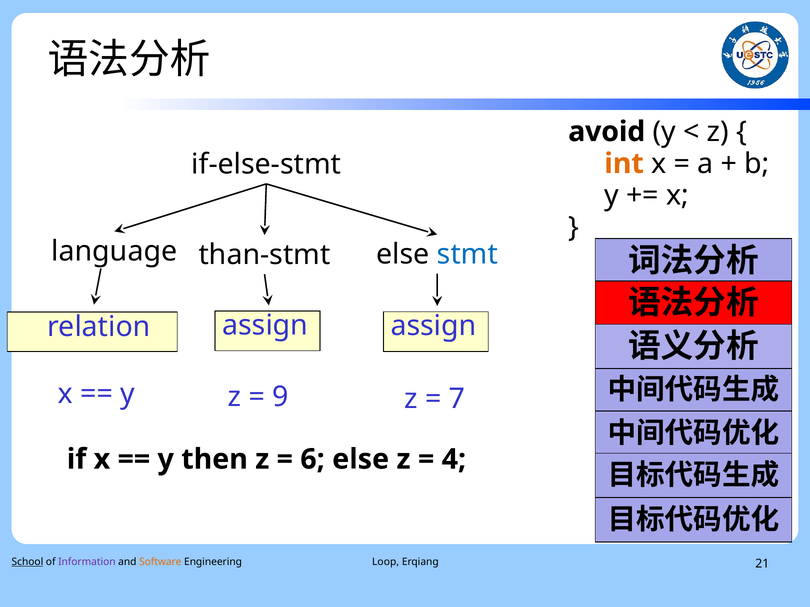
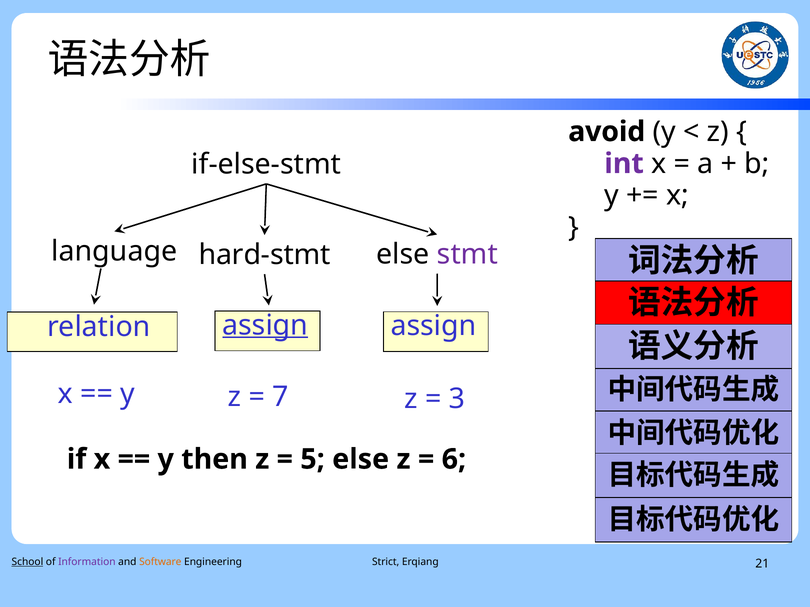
int colour: orange -> purple (624, 164)
stmt colour: blue -> purple (467, 254)
than-stmt: than-stmt -> hard-stmt (265, 255)
assign underline: none -> present (265, 325)
9: 9 -> 7 (281, 397)
7: 7 -> 3 (457, 399)
6: 6 -> 5 (313, 460)
4: 4 -> 6 (454, 460)
Loop: Loop -> Strict (386, 562)
